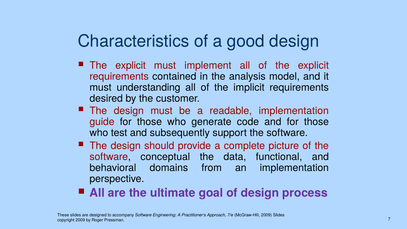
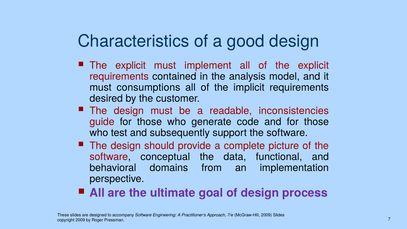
understanding: understanding -> consumptions (148, 87)
readable implementation: implementation -> inconsistencies (294, 111)
